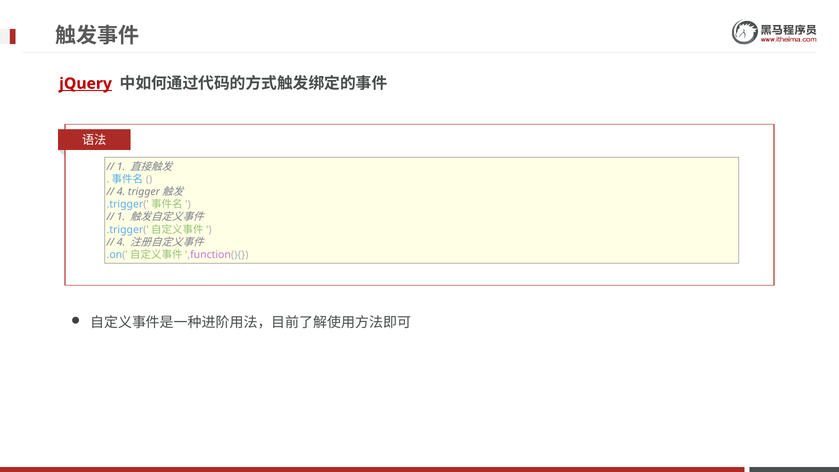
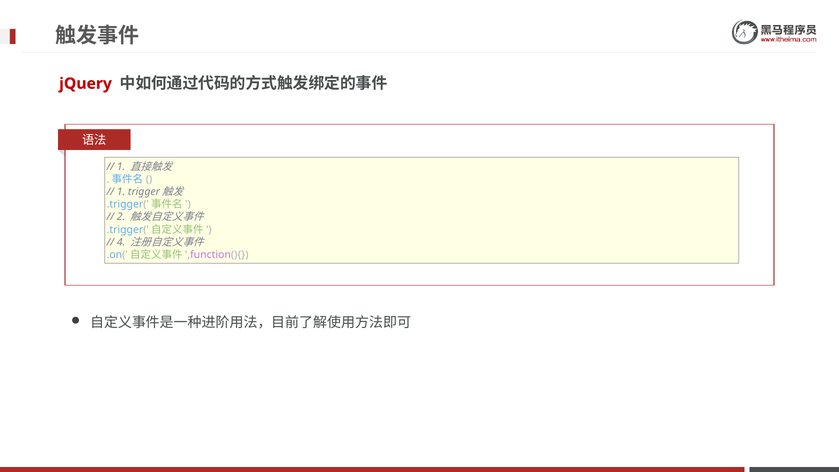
jQuery underline: present -> none (86, 84)
4: 4 -> 1 (121, 192)
1: 1 -> 2 (121, 217)
